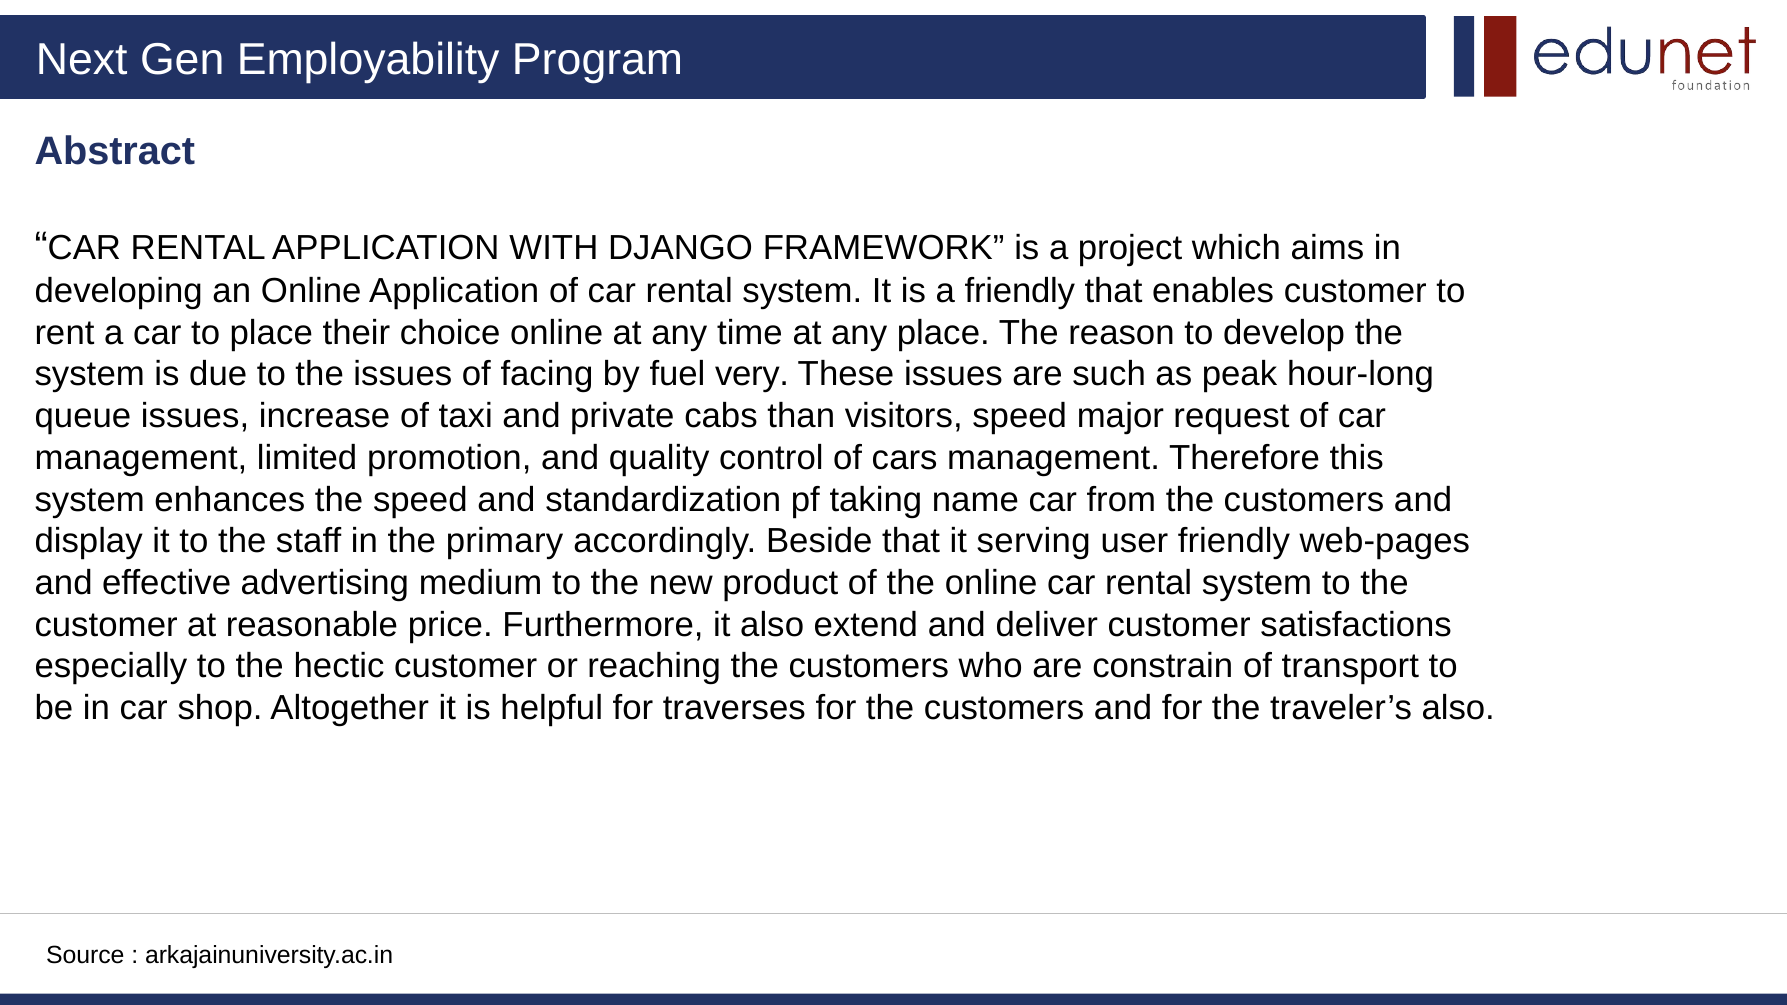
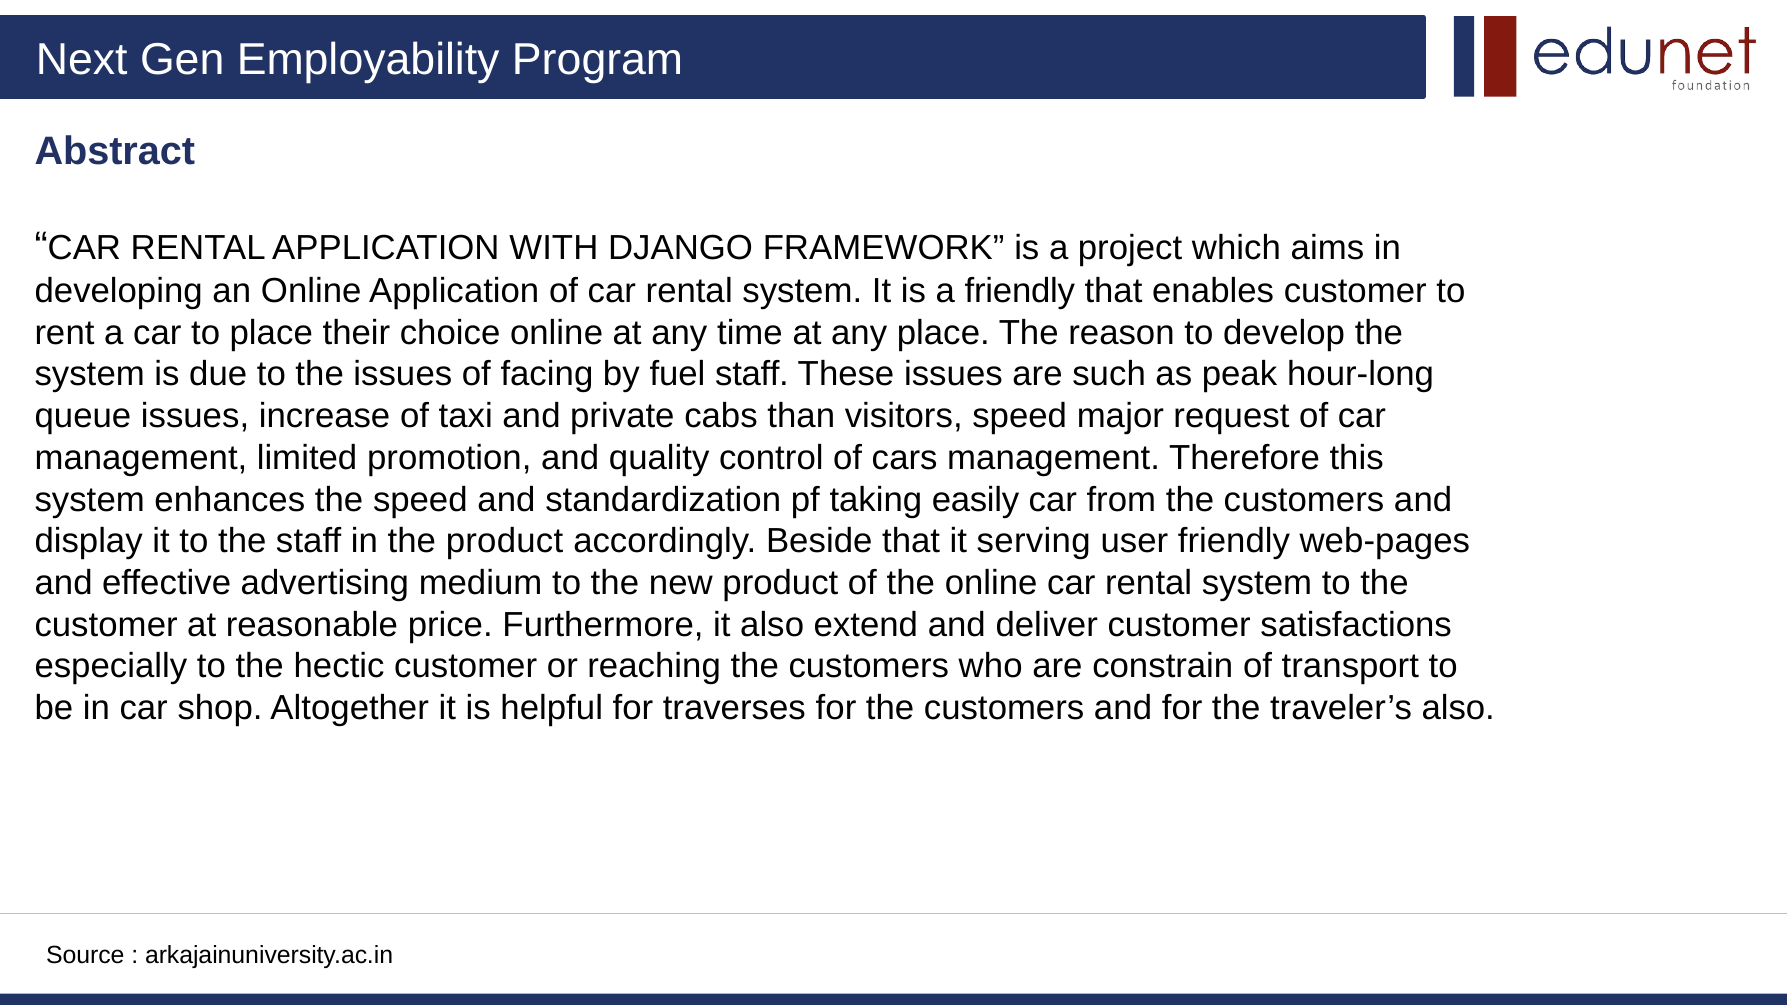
fuel very: very -> staff (752, 375)
name: name -> easily (975, 500)
the primary: primary -> product (505, 541)
